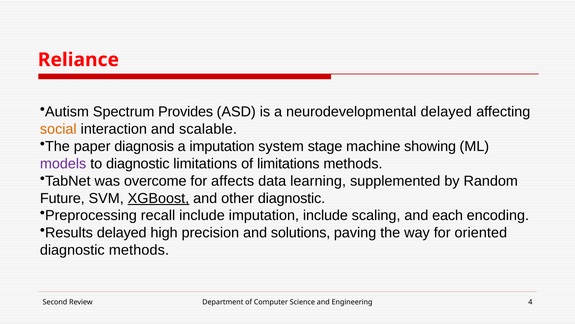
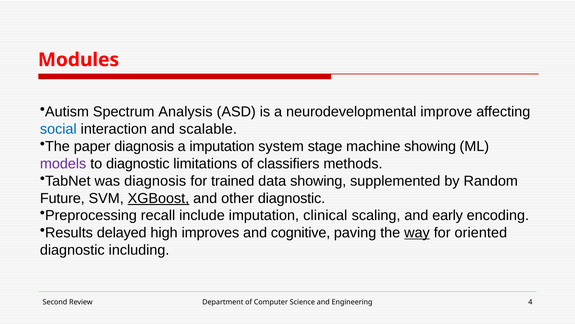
Reliance: Reliance -> Modules (78, 60)
Provides: Provides -> Analysis (185, 112)
neurodevelopmental delayed: delayed -> improve (446, 112)
social colour: orange -> blue (58, 129)
of limitations: limitations -> classifiers (288, 163)
was overcome: overcome -> diagnosis (155, 181)
affects: affects -> trained (233, 181)
data learning: learning -> showing (318, 181)
imputation include: include -> clinical (325, 215)
each: each -> early (448, 215)
precision: precision -> improves (210, 232)
solutions: solutions -> cognitive (301, 232)
way underline: none -> present (417, 232)
diagnostic methods: methods -> including (139, 250)
